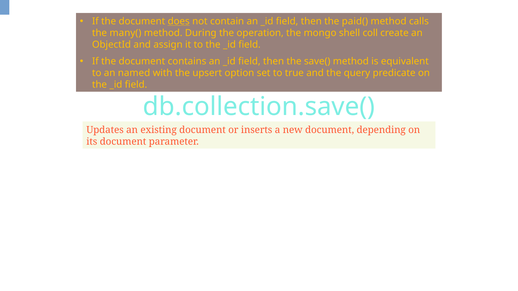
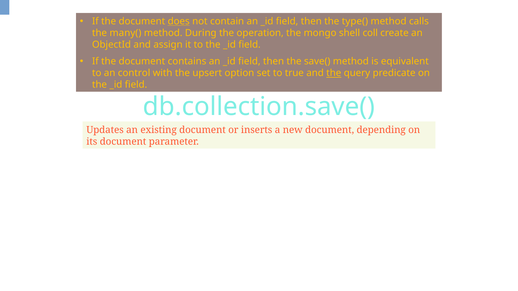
paid(: paid( -> type( (355, 21)
named: named -> control (134, 73)
the underline: none -> present (334, 73)
